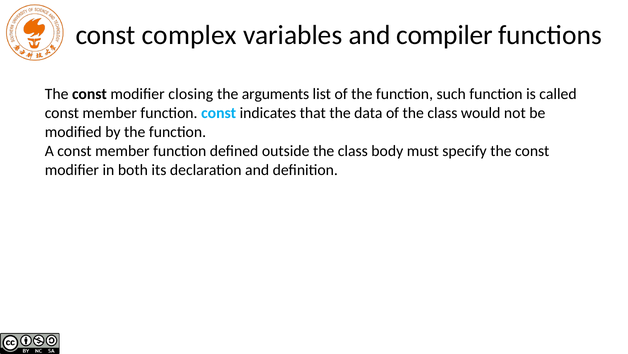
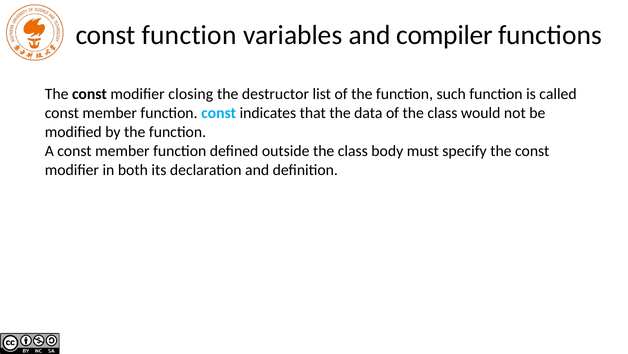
const complex: complex -> function (189, 35)
arguments: arguments -> destructor (275, 94)
